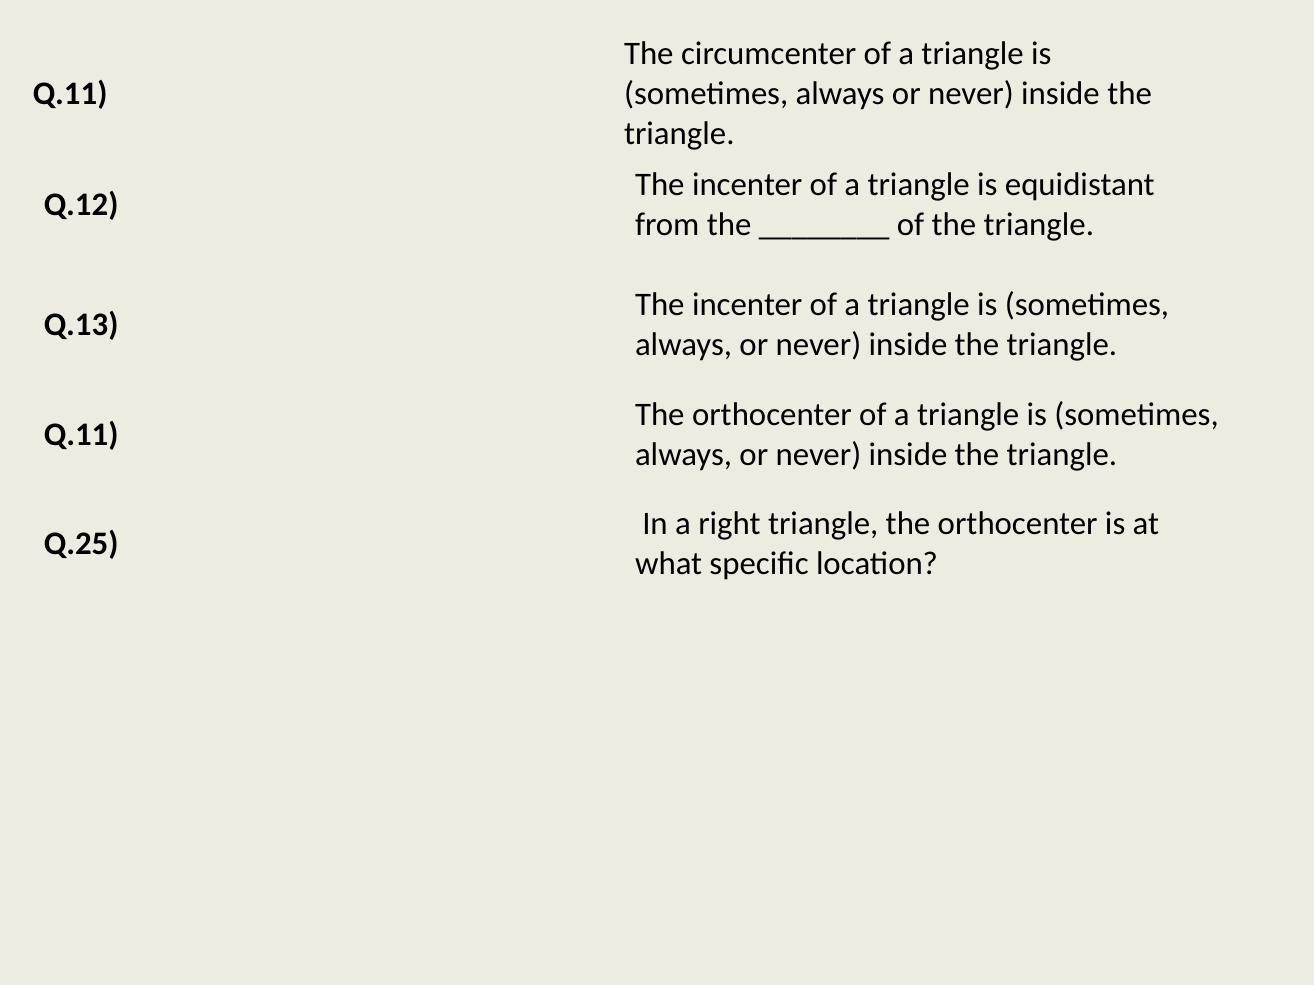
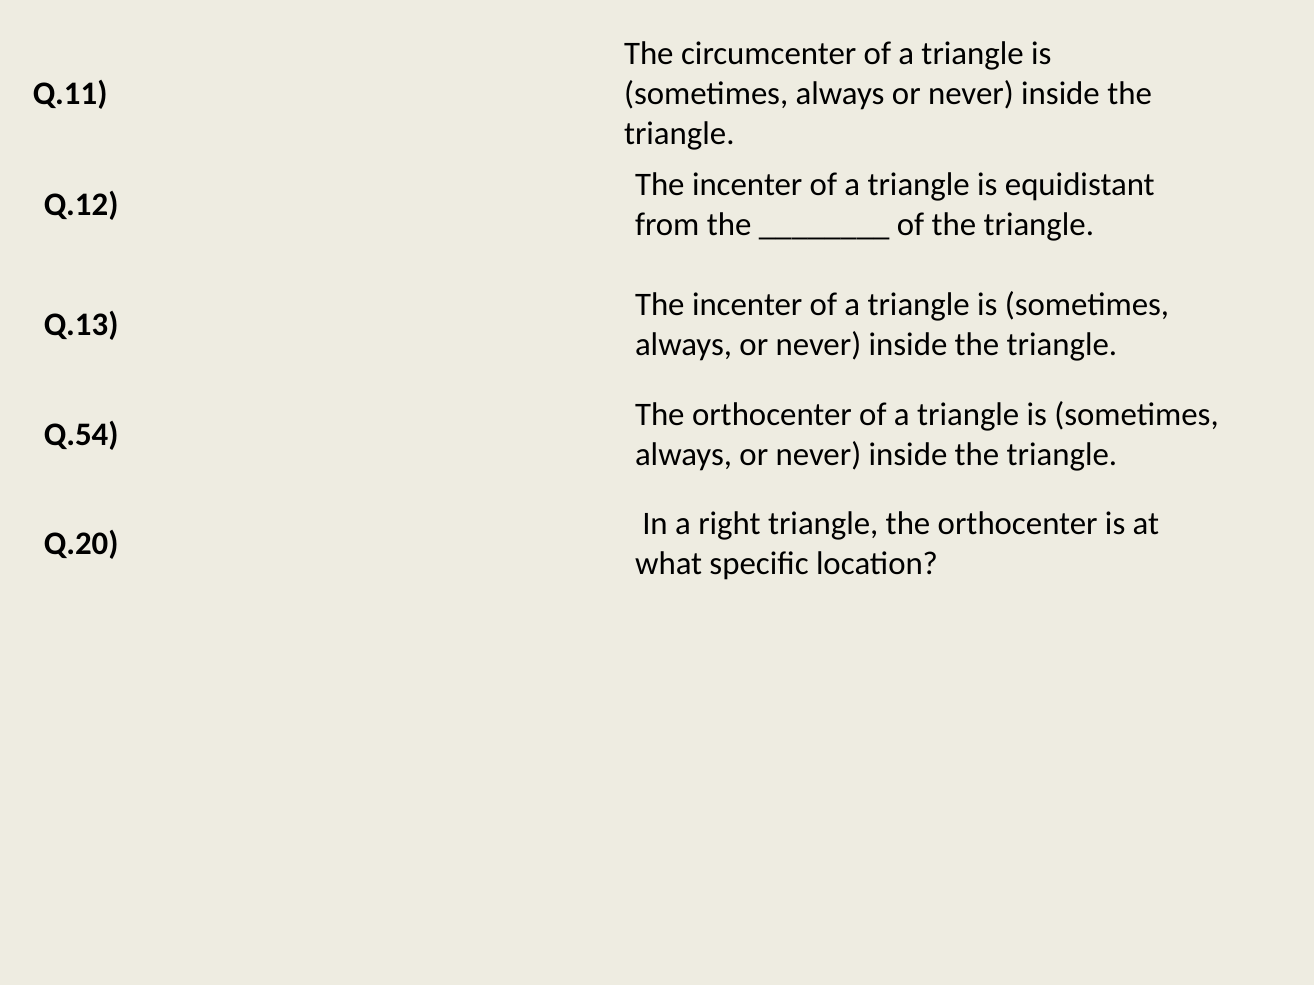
Q.11: Q.11 -> Q.54 (81, 435)
Q.25: Q.25 -> Q.20 (81, 544)
